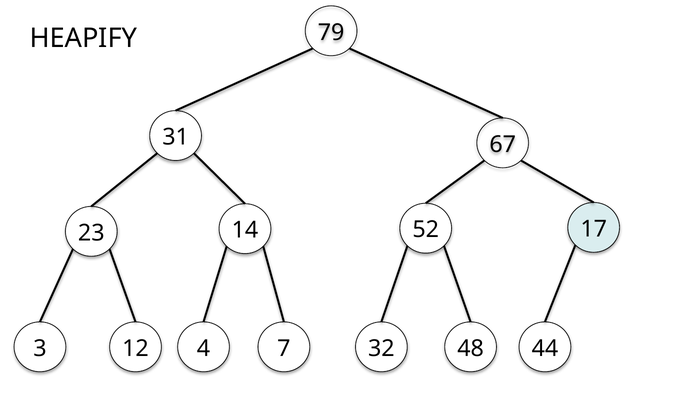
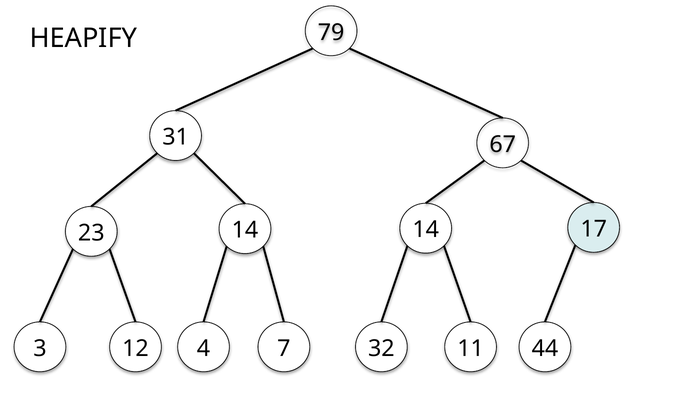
14 52: 52 -> 14 (426, 230)
48: 48 -> 11 (471, 348)
